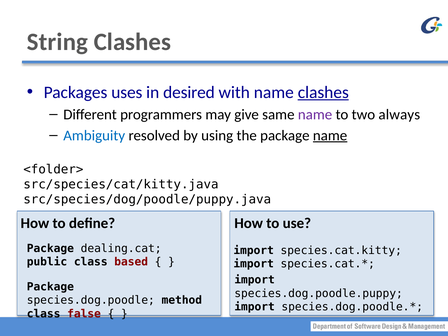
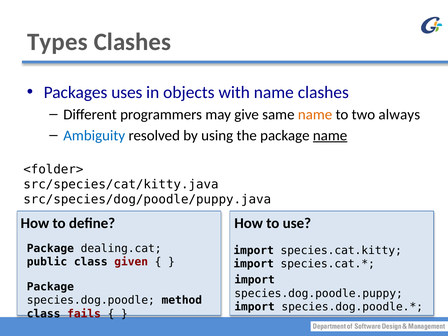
String: String -> Types (57, 42)
desired: desired -> objects (189, 92)
clashes underline: present -> none (323, 92)
name colour: purple -> orange (315, 115)
based: based -> given (131, 262)
false: false -> fails (84, 314)
